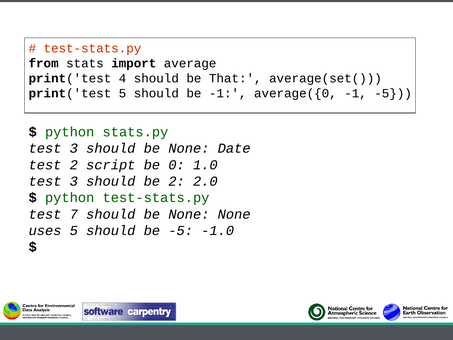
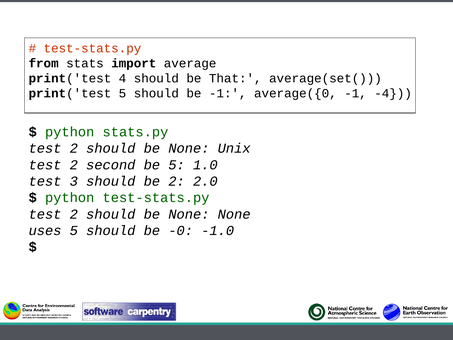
-1 -5: -5 -> -4 (393, 93)
3: 3 -> 2 (74, 148)
Date: Date -> Unix (234, 148)
script: script -> second (111, 165)
be 0: 0 -> 5 (177, 165)
7: 7 -> 2 (74, 214)
be -5: -5 -> -0 (181, 230)
